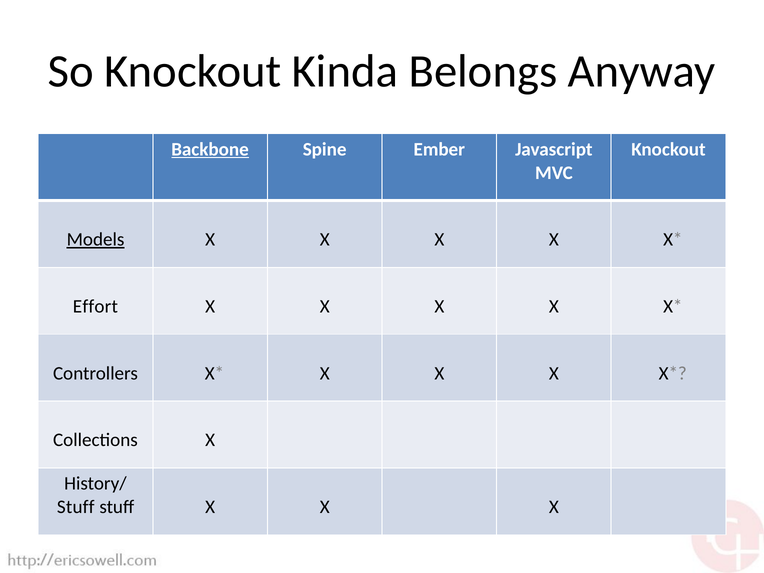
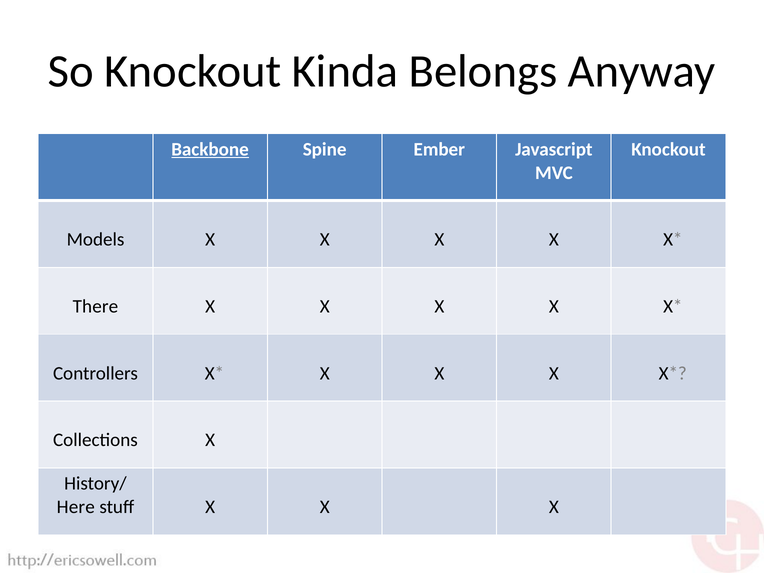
Models underline: present -> none (96, 240)
Effort: Effort -> There (95, 306)
Stuff: Stuff -> Here (76, 507)
